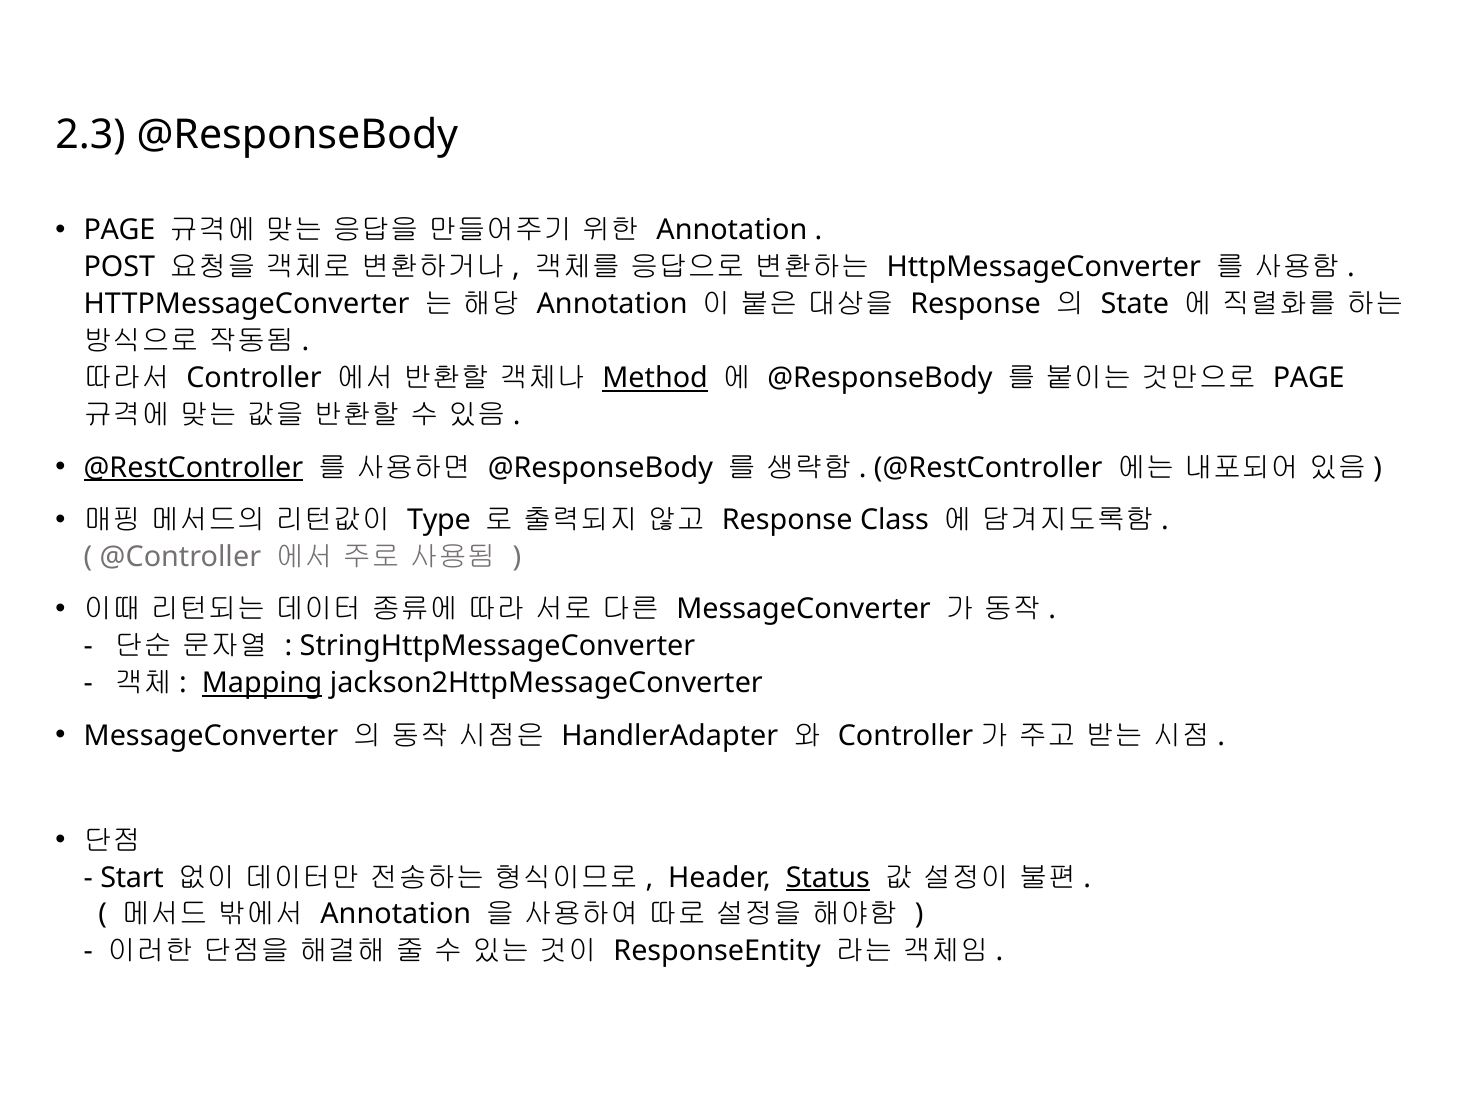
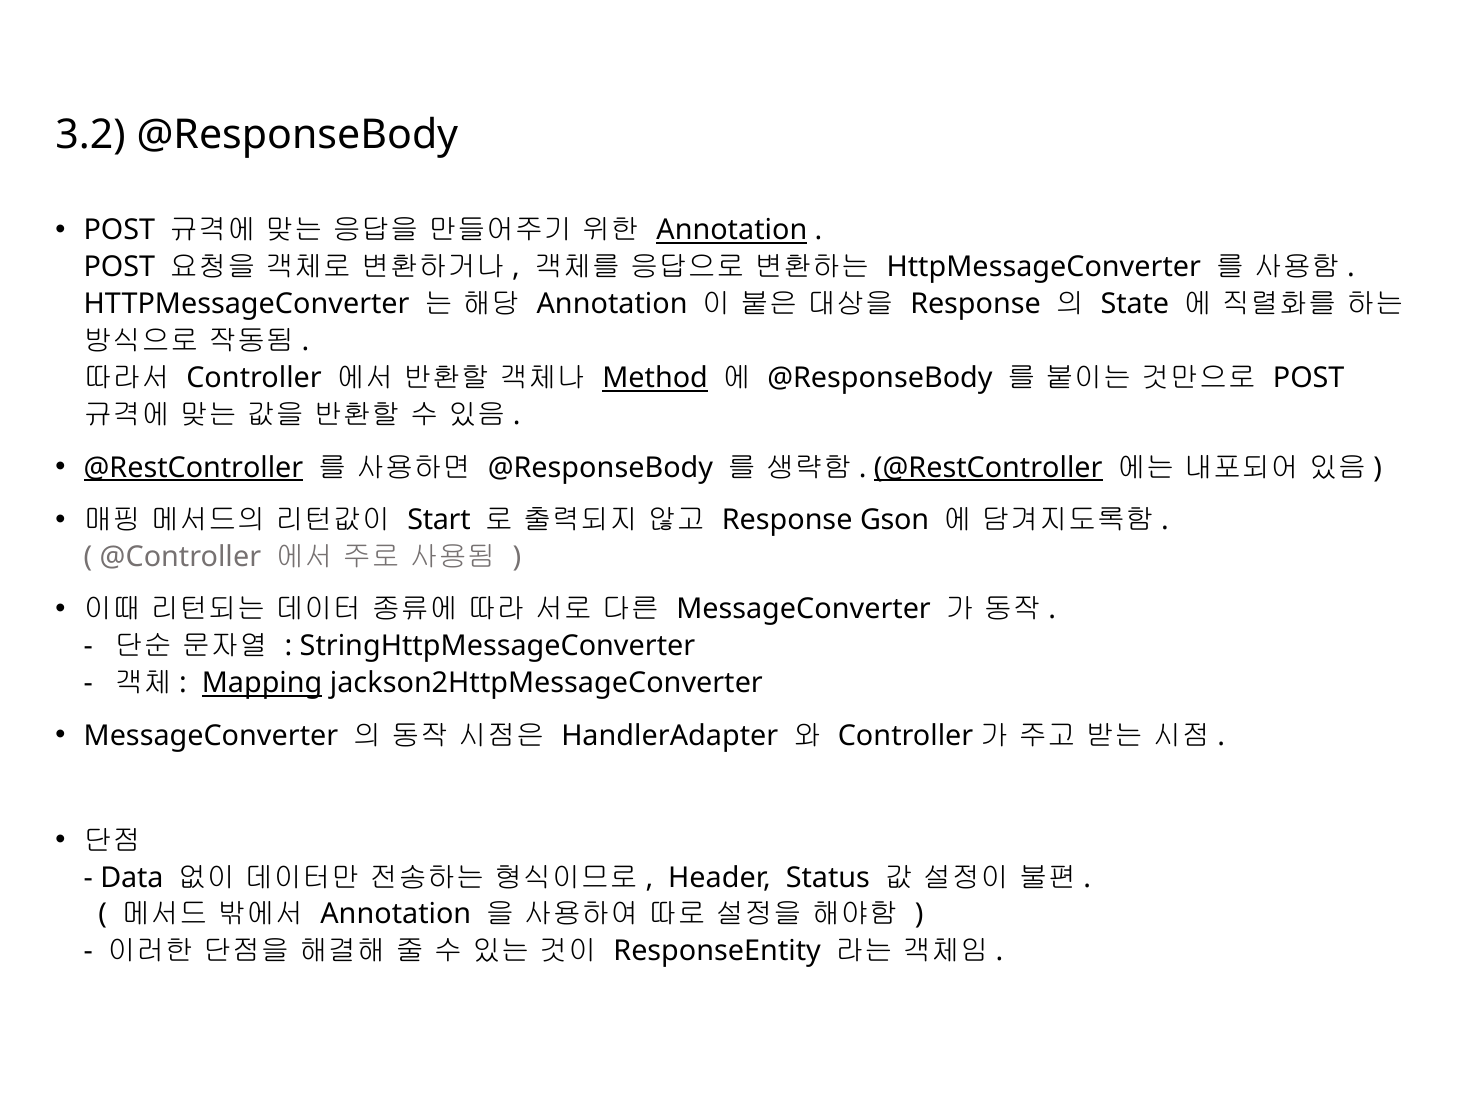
2.3: 2.3 -> 3.2 (91, 135)
PAGE: PAGE -> POST (119, 230)
Annotation underline: none -> present (732, 230)
PAGE: PAGE -> POST (1309, 378)
@RestController underline: none -> present (988, 467)
Type: Type -> Start (439, 520)
Class: Class -> Gson (895, 520)
Start: Start -> Data (132, 877)
Status underline: present -> none (828, 877)
